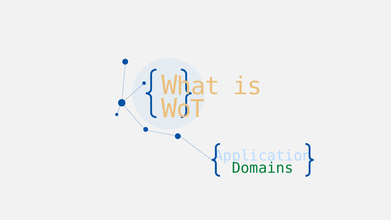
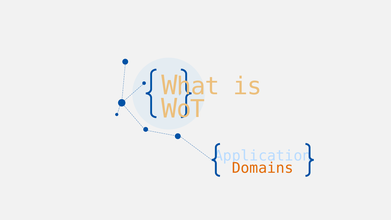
Domains colour: green -> orange (263, 168)
